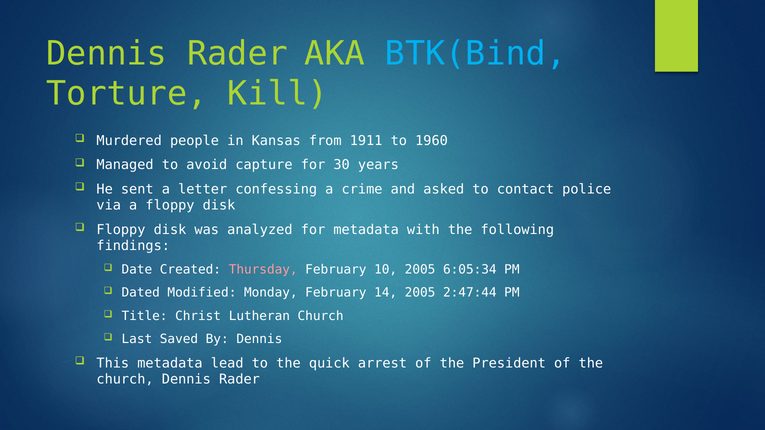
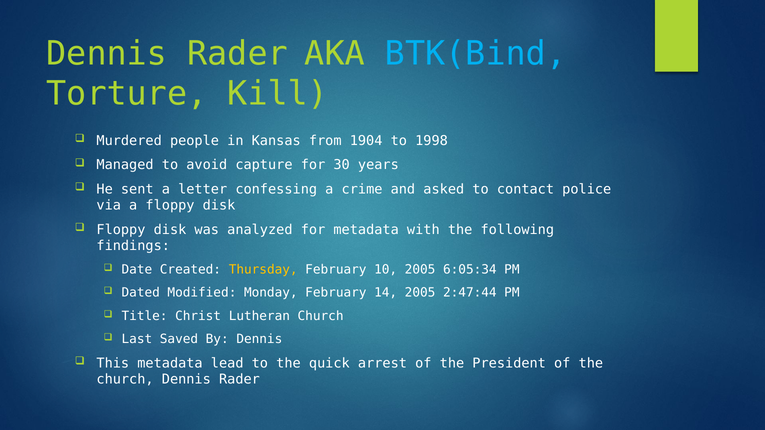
1911: 1911 -> 1904 (366, 141)
1960: 1960 -> 1998 (432, 141)
Thursday colour: pink -> yellow (263, 270)
